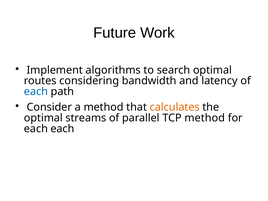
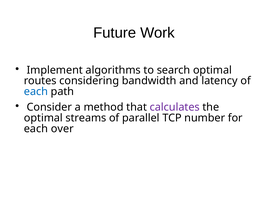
calculates colour: orange -> purple (175, 107)
TCP method: method -> number (205, 118)
each each: each -> over (62, 129)
